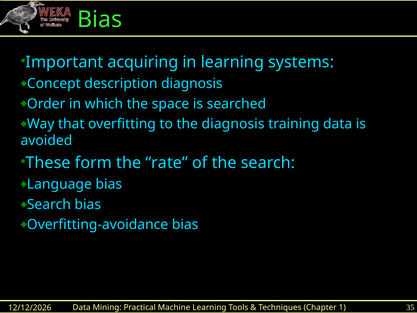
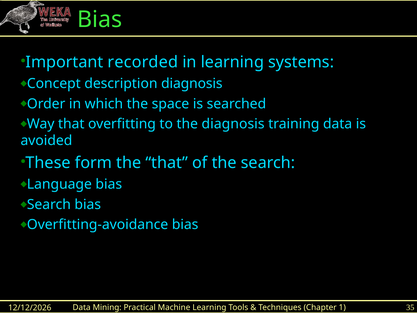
acquiring: acquiring -> recorded (143, 62)
the rate: rate -> that (167, 163)
